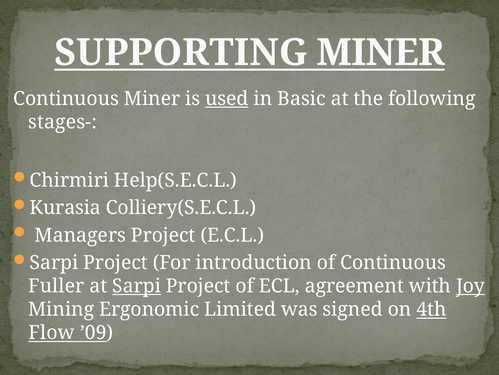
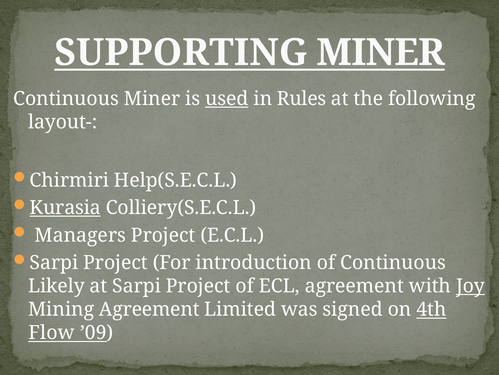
Basic: Basic -> Rules (302, 99)
stages-: stages- -> layout- (63, 122)
Kurasia underline: none -> present (65, 207)
Fuller: Fuller -> Likely (56, 285)
Sarpi underline: present -> none (137, 285)
Mining Ergonomic: Ergonomic -> Agreement (149, 309)
